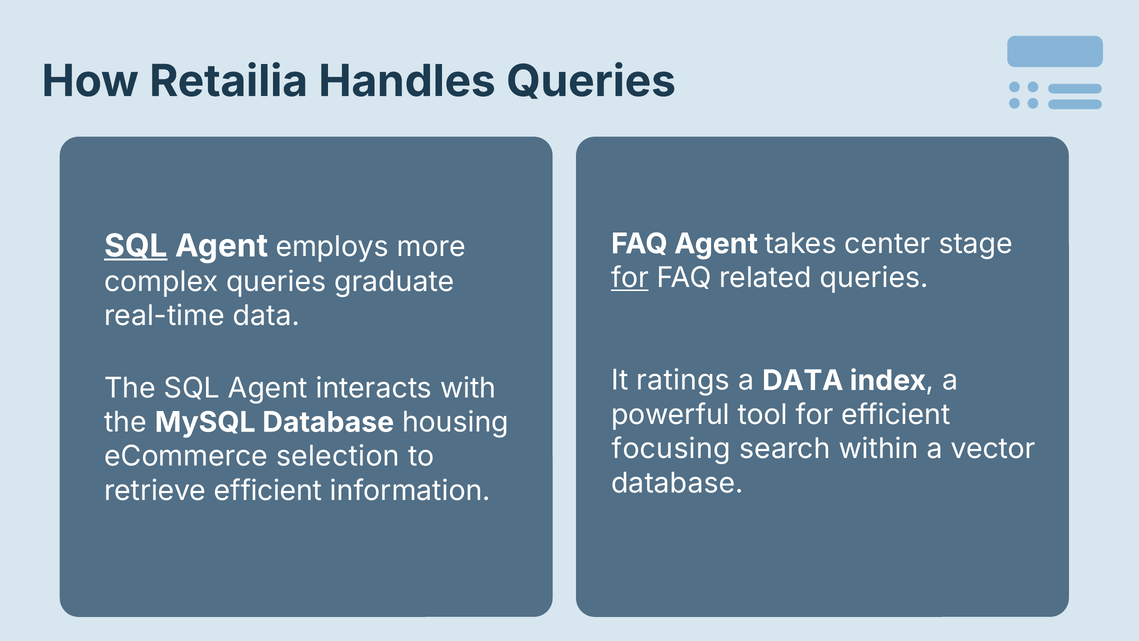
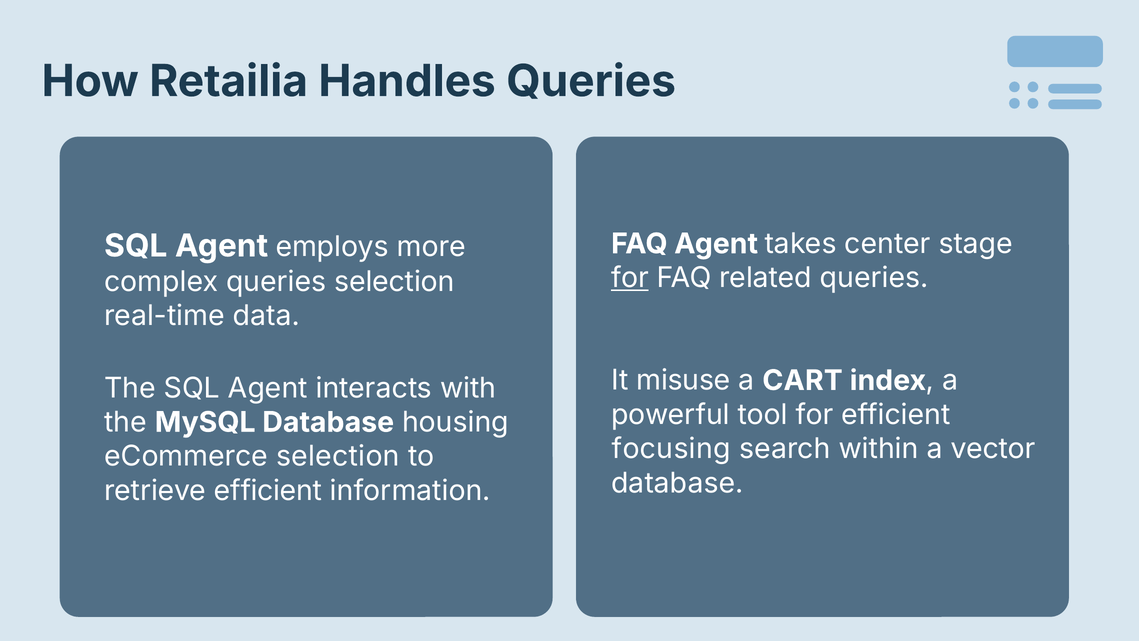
SQL underline: present -> none (136, 246)
queries graduate: graduate -> selection (394, 282)
ratings: ratings -> misuse (683, 380)
a DATA: DATA -> CART (803, 380)
